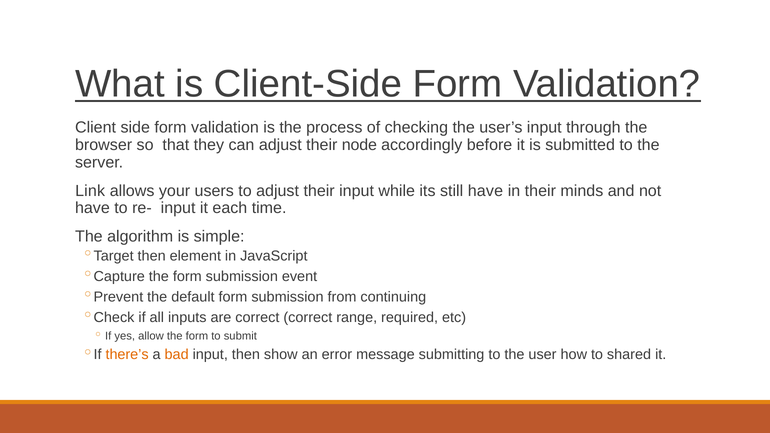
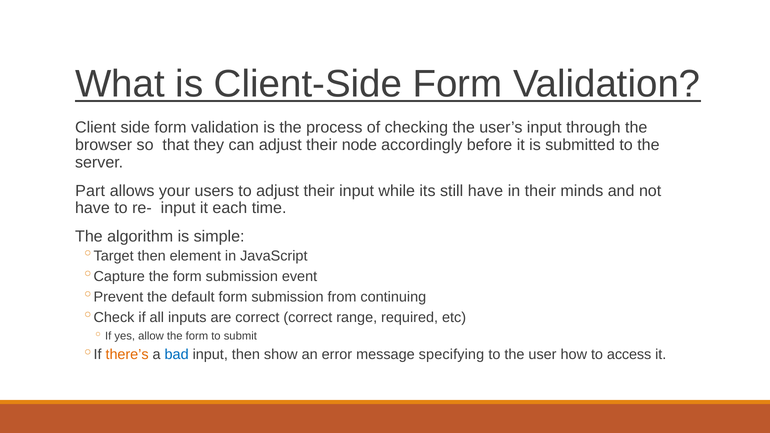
Link: Link -> Part (90, 191)
bad colour: orange -> blue (177, 355)
submitting: submitting -> specifying (451, 355)
shared: shared -> access (629, 355)
